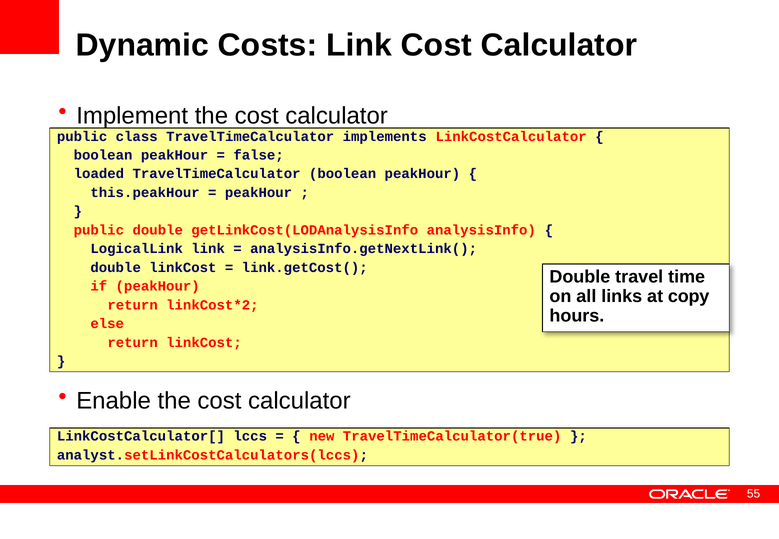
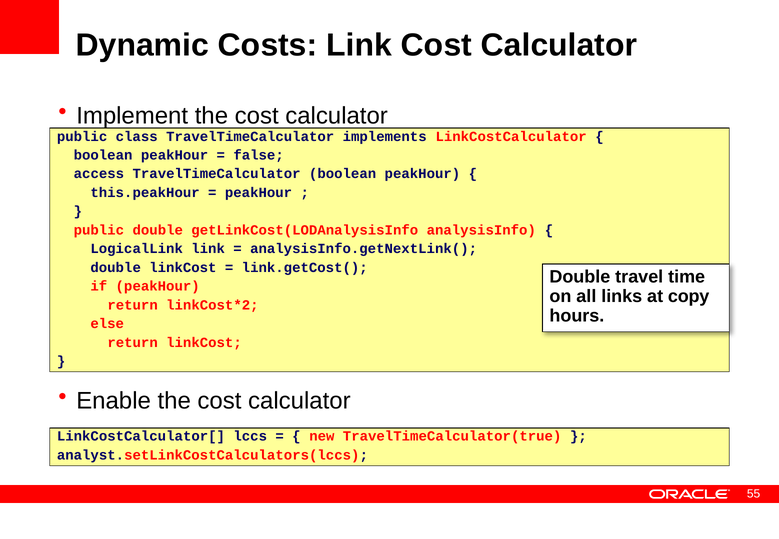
loaded: loaded -> access (99, 174)
